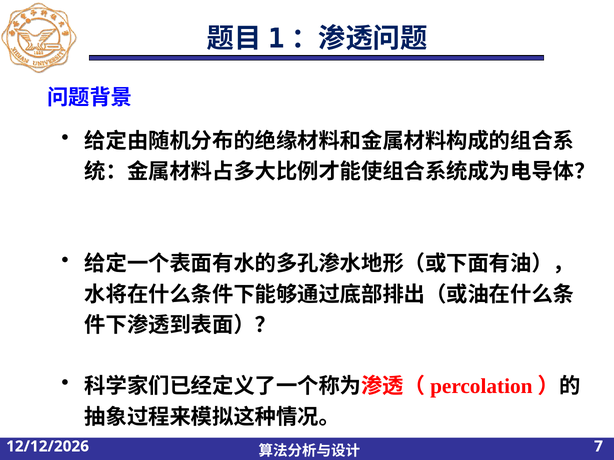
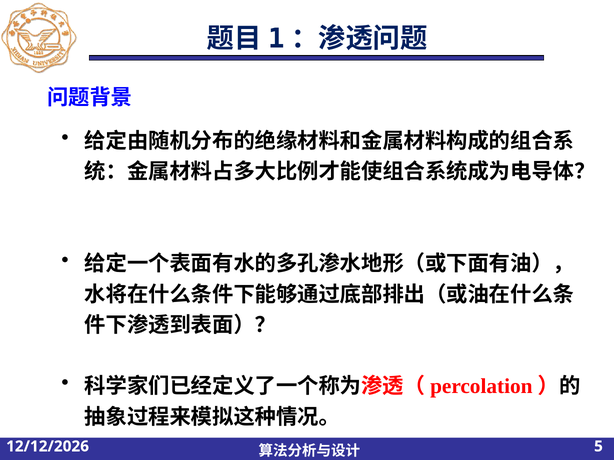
7: 7 -> 5 (598, 447)
